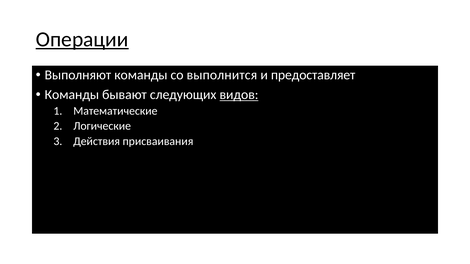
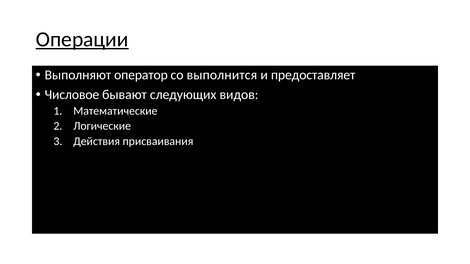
Выполняют команды: команды -> оператор (141, 75)
Команды: Команды -> Числовое (72, 95)
видов underline: present -> none (239, 95)
